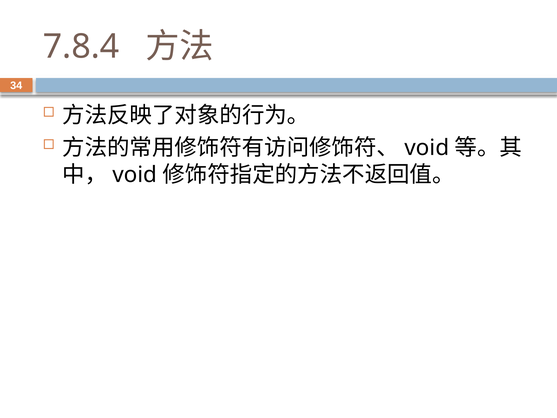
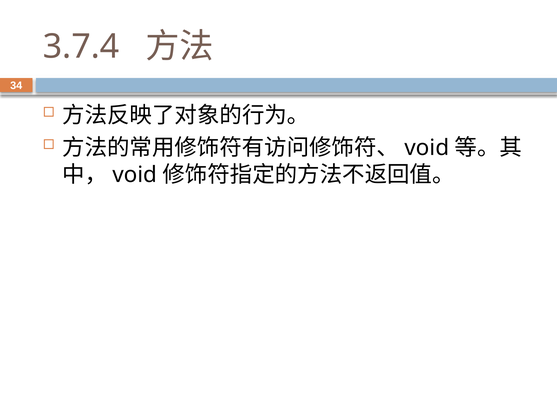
7.8.4: 7.8.4 -> 3.7.4 (81, 46)
